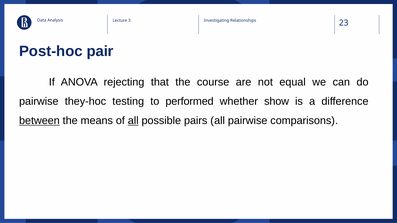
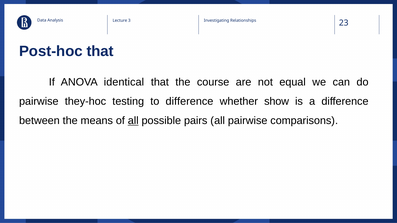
Post-hoc pair: pair -> that (100, 51)
rejecting: rejecting -> identical (124, 82)
to performed: performed -> difference (189, 101)
between underline: present -> none (39, 121)
